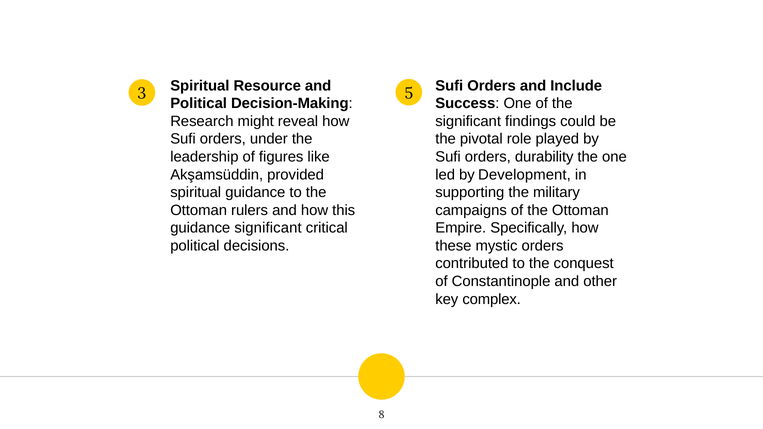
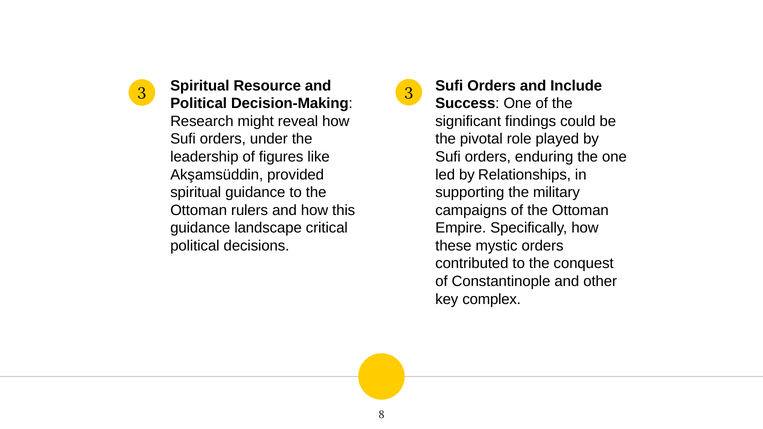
3 5: 5 -> 3 (409, 93)
durability: durability -> enduring (544, 157)
Development: Development -> Relationships (525, 175)
guidance significant: significant -> landscape (268, 228)
